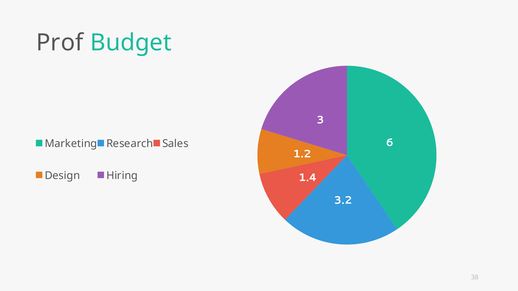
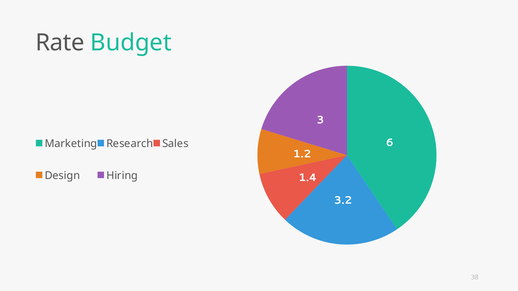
Prof: Prof -> Rate (60, 43)
